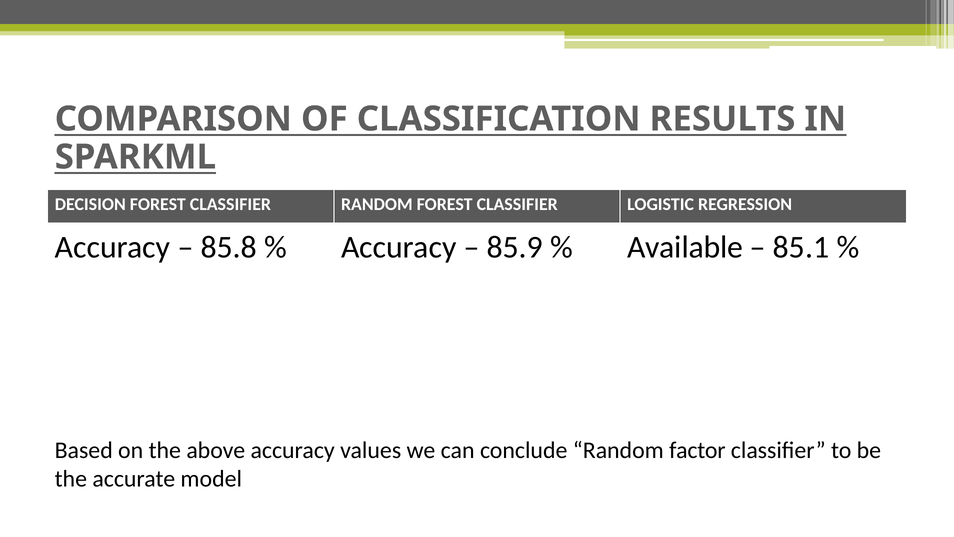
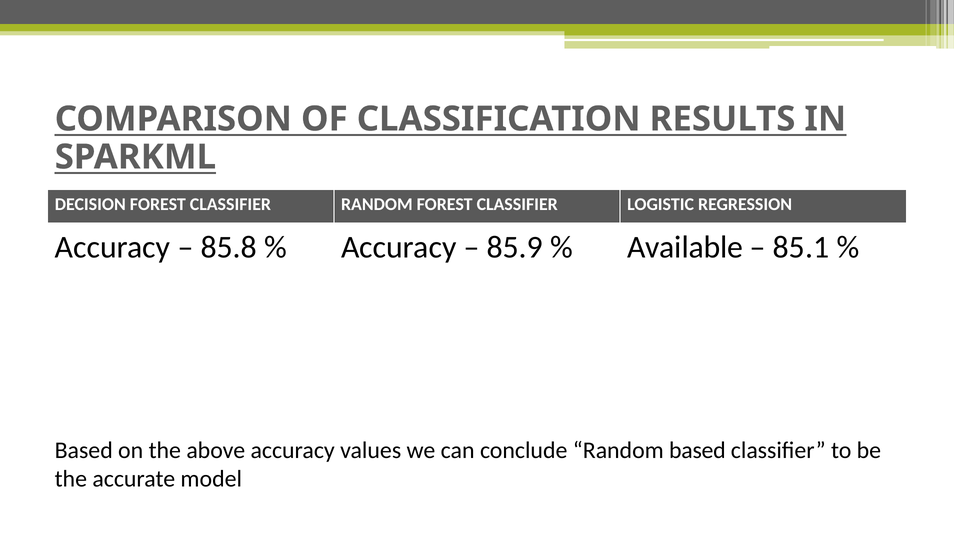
Random factor: factor -> based (697, 450)
